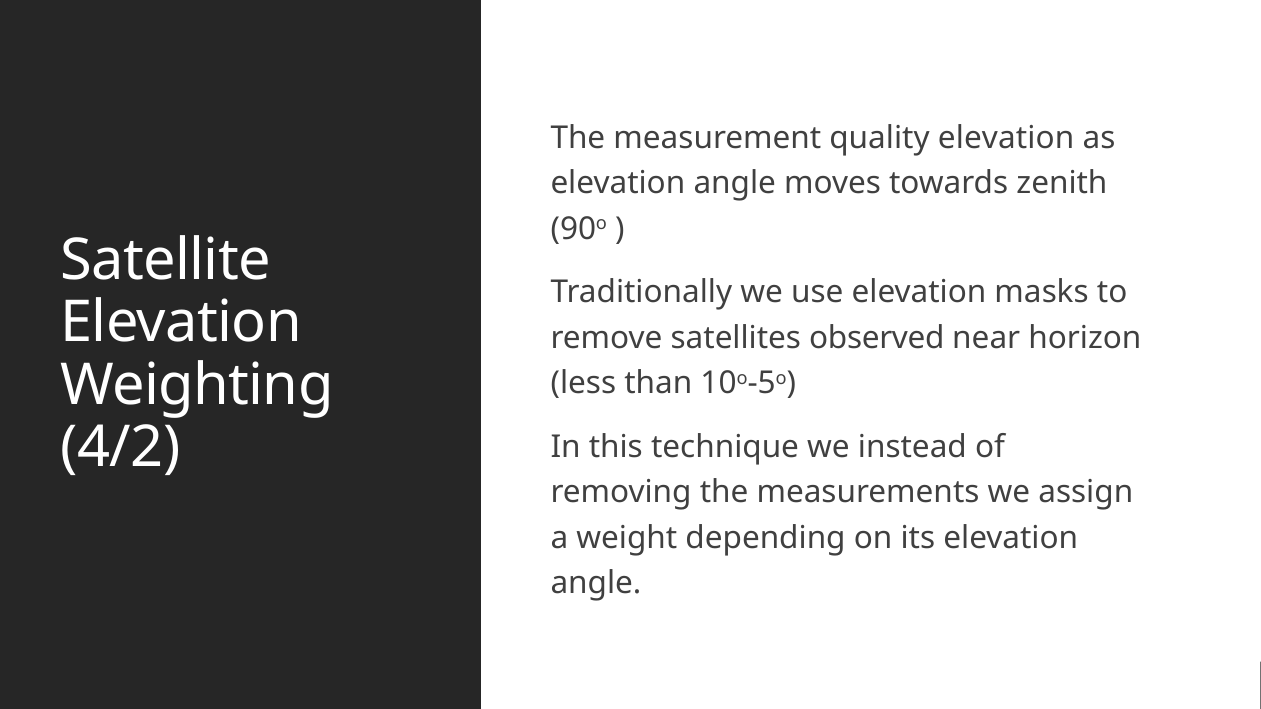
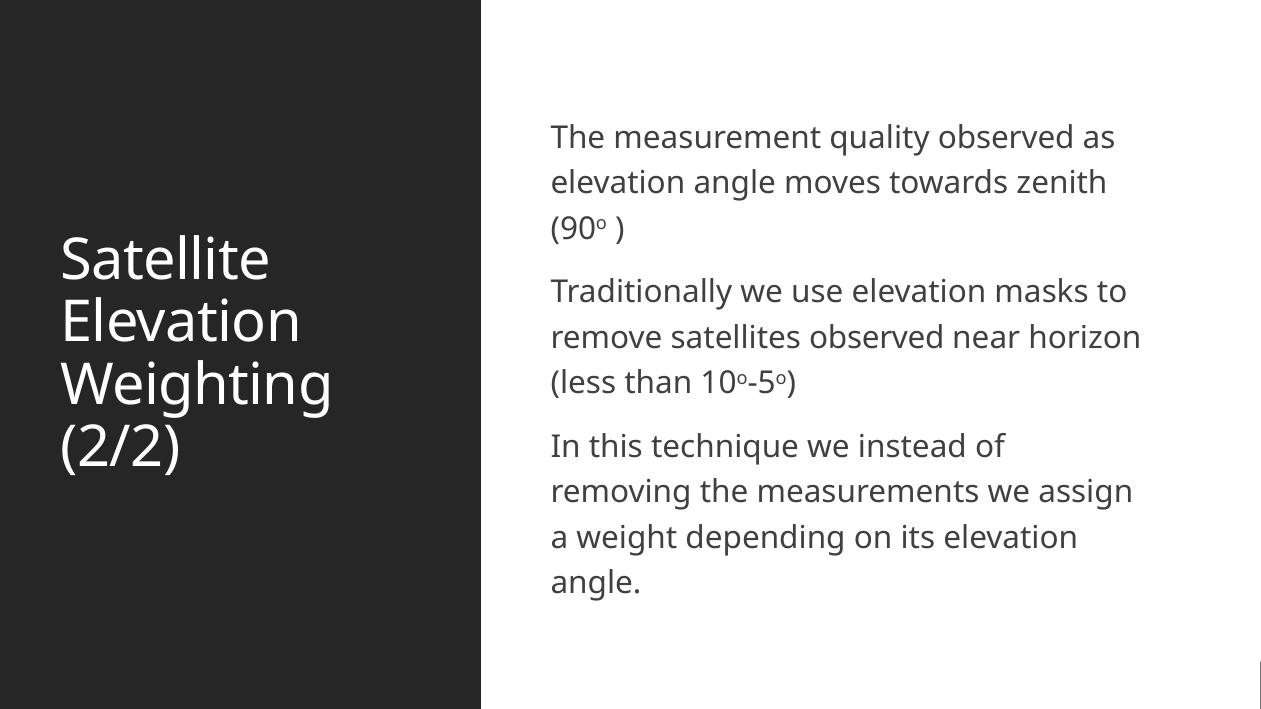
quality elevation: elevation -> observed (1006, 138)
4/2: 4/2 -> 2/2 (120, 448)
